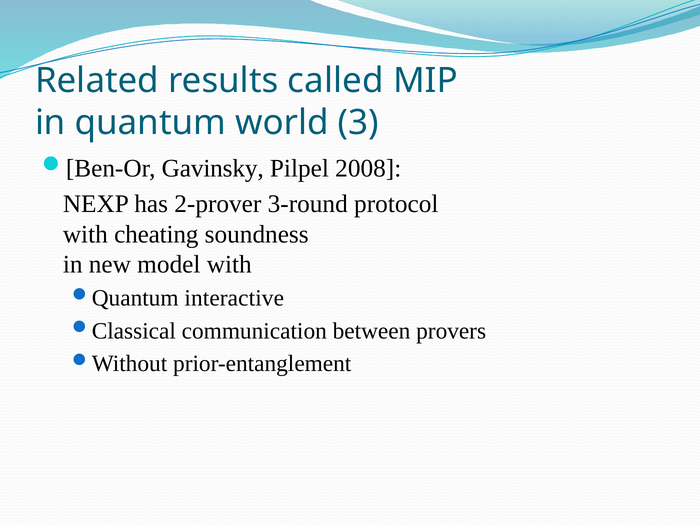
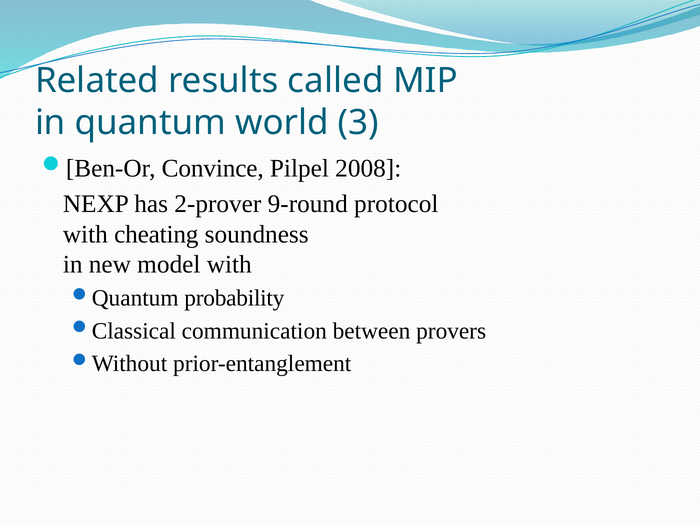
Gavinsky: Gavinsky -> Convince (213, 169)
3-round: 3-round -> 9-round (308, 204)
interactive: interactive -> probability (234, 298)
